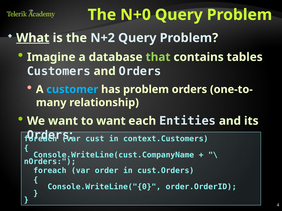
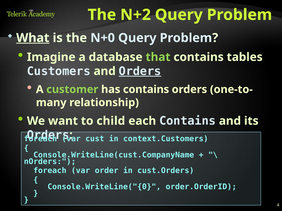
N+0: N+0 -> N+2 (136, 15)
N+2: N+2 -> N+0 (103, 38)
Orders underline: none -> present (140, 71)
customer colour: light blue -> light green (72, 90)
has problem: problem -> contains (146, 90)
to want: want -> child (111, 121)
each Entities: Entities -> Contains (188, 121)
